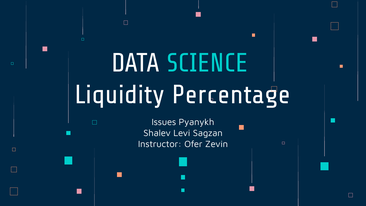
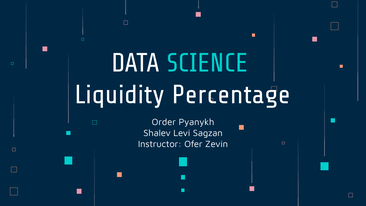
Issues: Issues -> Order (164, 122)
